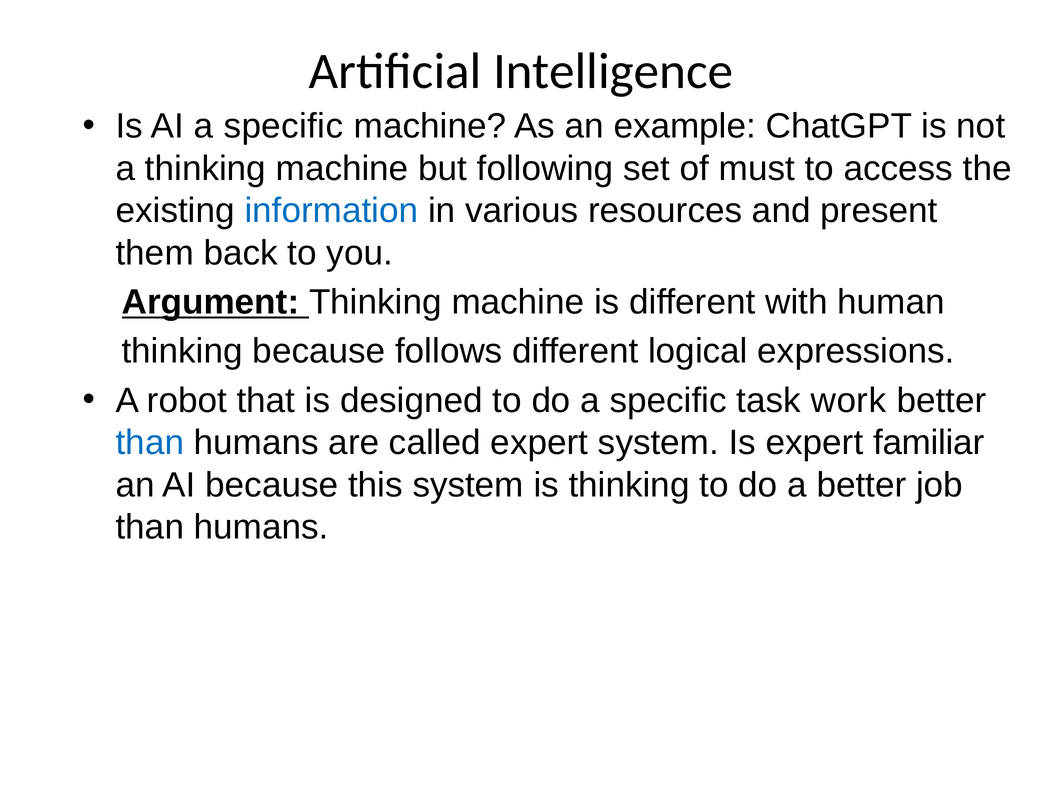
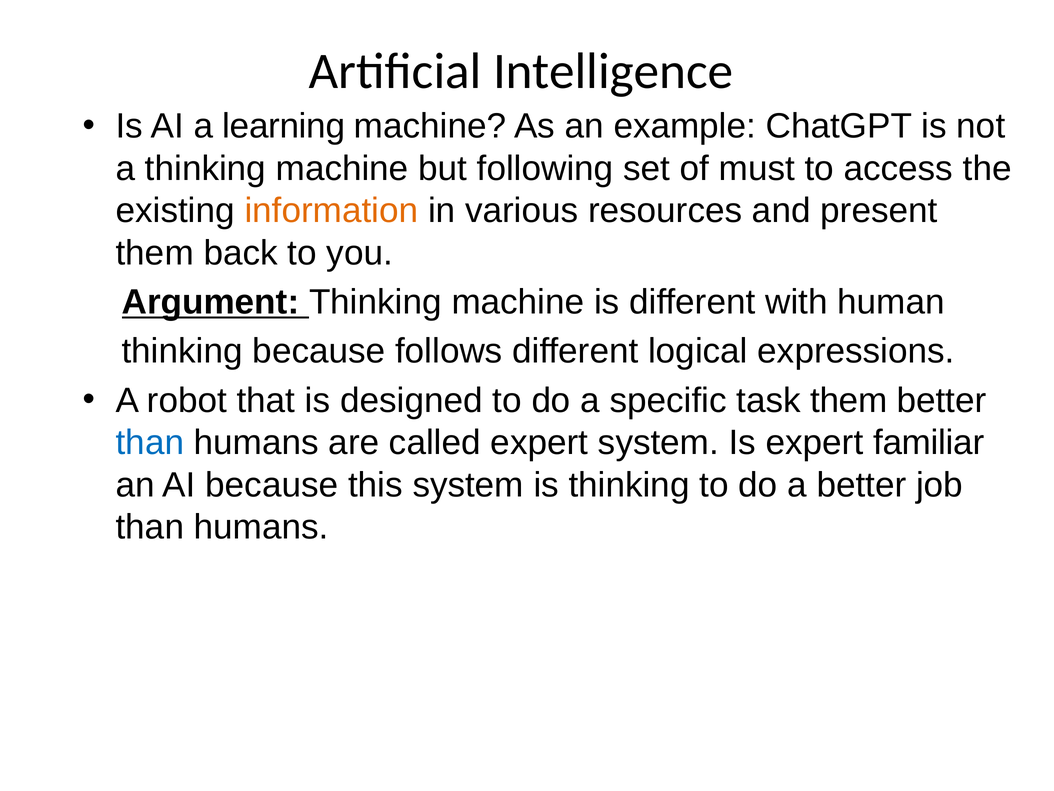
AI a specific: specific -> learning (284, 126)
information colour: blue -> orange (331, 211)
task work: work -> them (849, 400)
